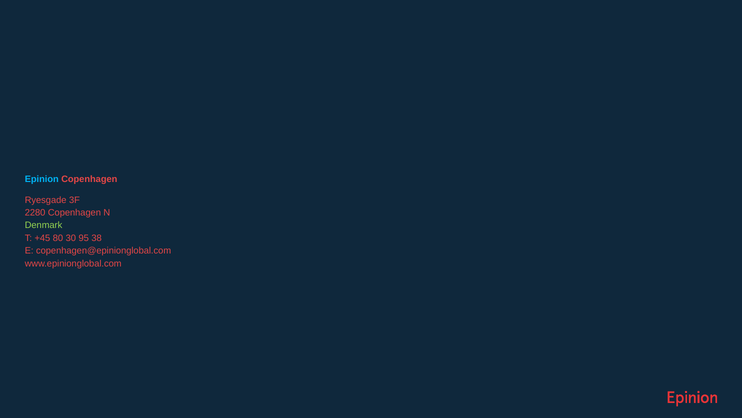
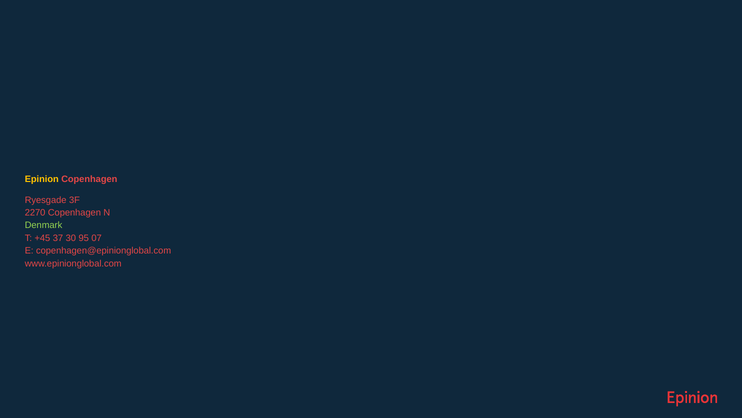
Epinion colour: light blue -> yellow (42, 179)
2280: 2280 -> 2270 (35, 212)
80: 80 -> 37 (58, 238)
38: 38 -> 07 (97, 238)
